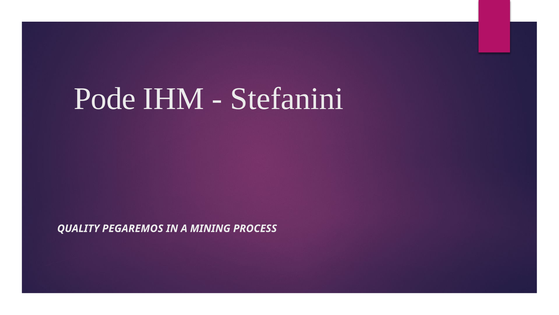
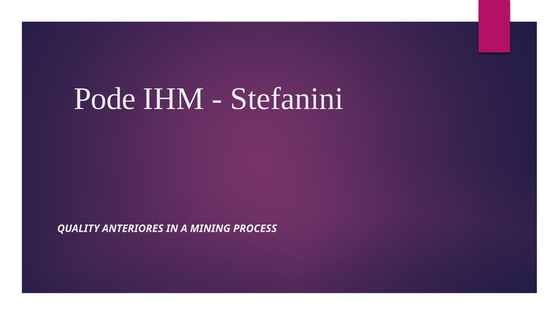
PEGAREMOS: PEGAREMOS -> ANTERIORES (133, 228)
